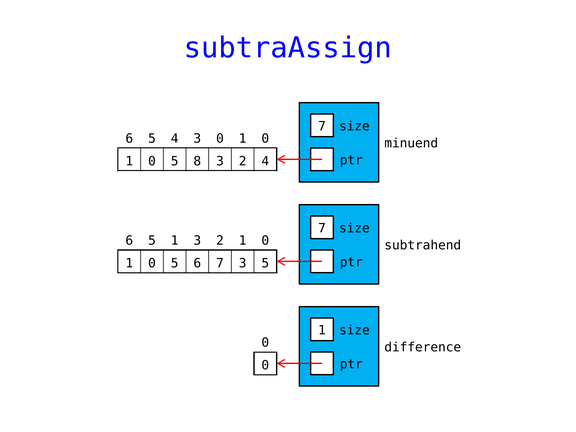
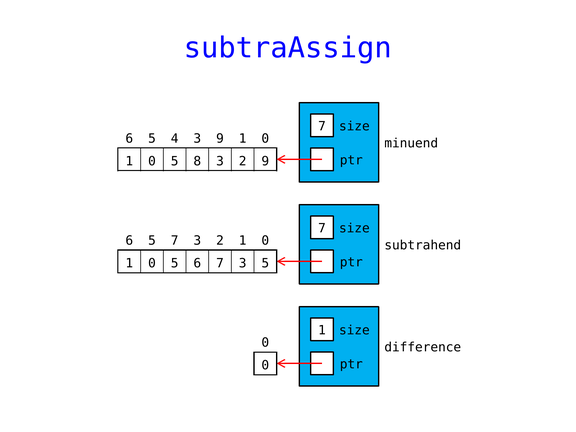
3 0: 0 -> 9 (220, 139)
2 4: 4 -> 9 (265, 161)
5 1: 1 -> 7 (175, 241)
